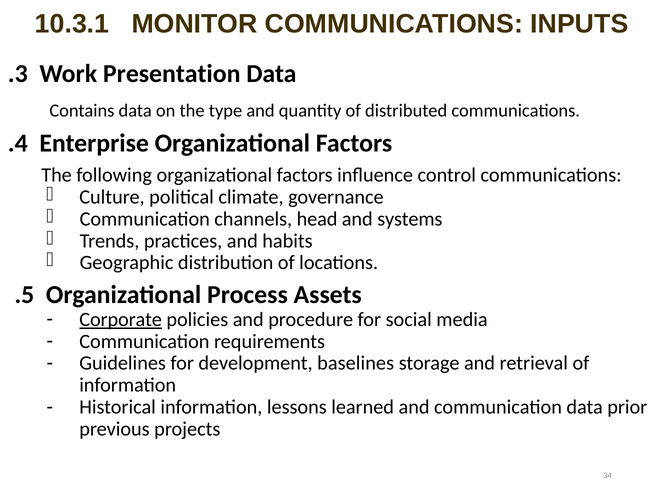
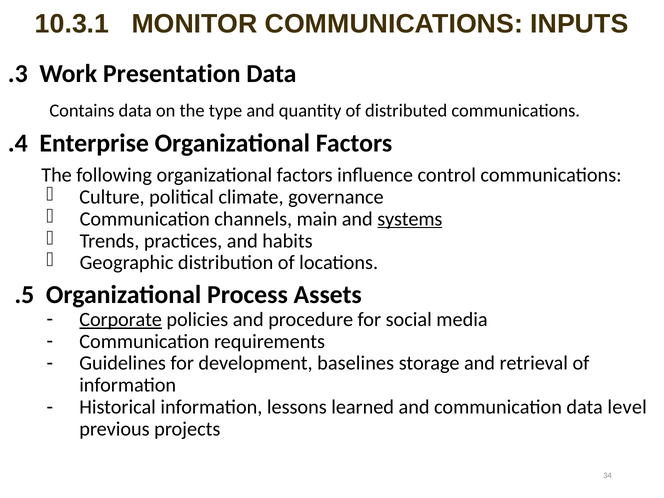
head: head -> main (317, 219)
systems underline: none -> present (410, 219)
prior: prior -> level (627, 407)
